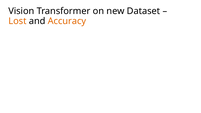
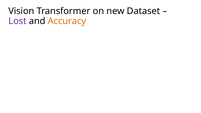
Lost colour: orange -> purple (17, 21)
